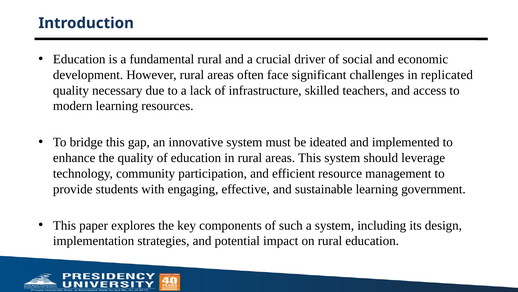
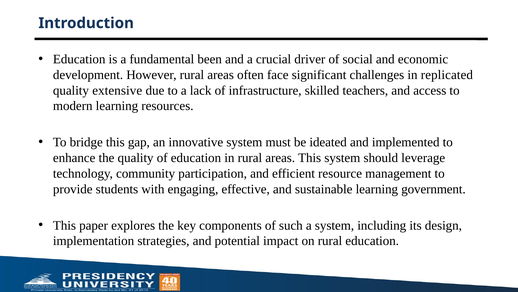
fundamental rural: rural -> been (210, 59)
necessary: necessary -> extensive (117, 90)
